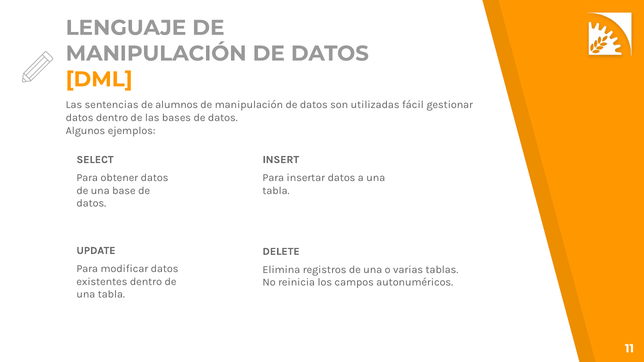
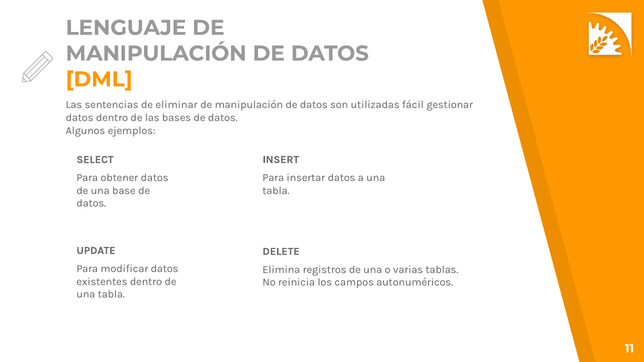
alumnos: alumnos -> eliminar (177, 105)
